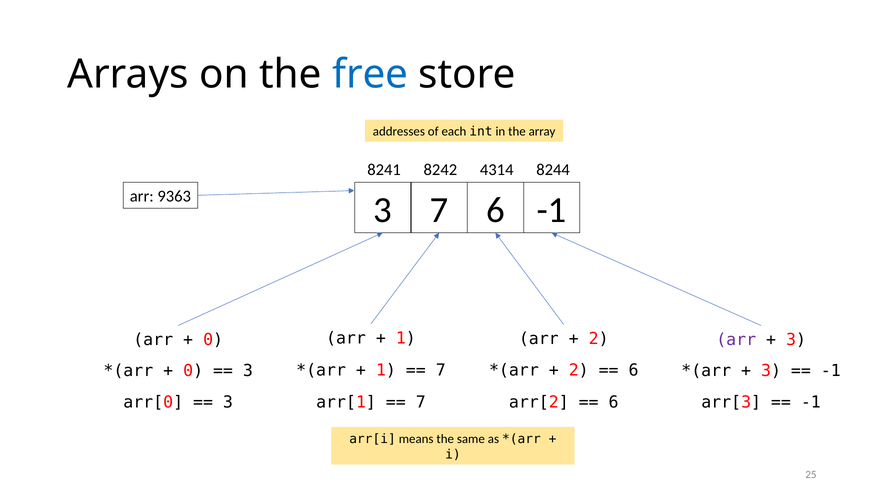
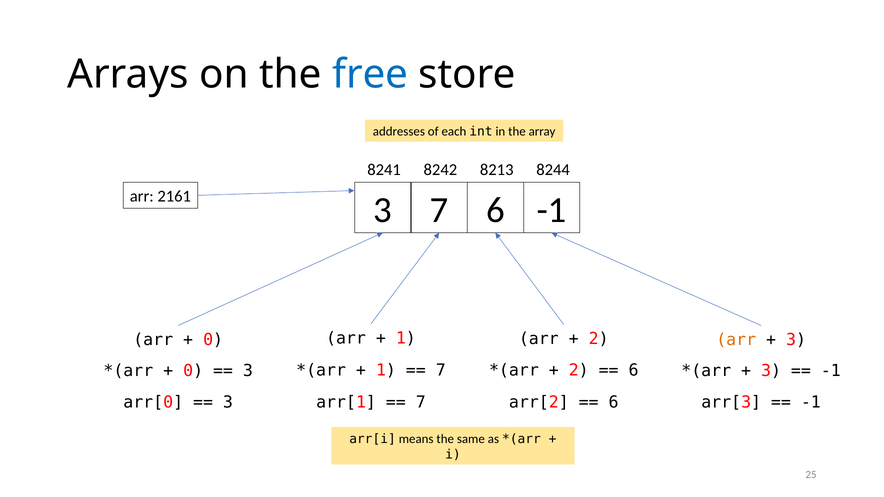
4314: 4314 -> 8213 (497, 170)
9363: 9363 -> 2161 (174, 197)
arr colour: purple -> orange (736, 340)
